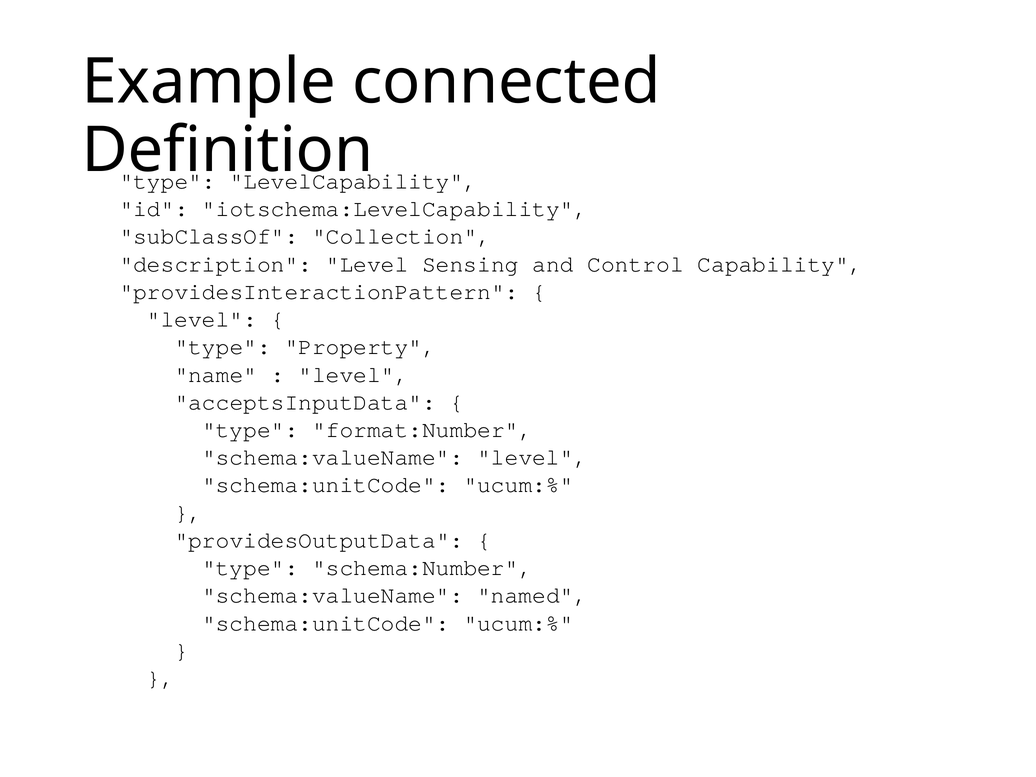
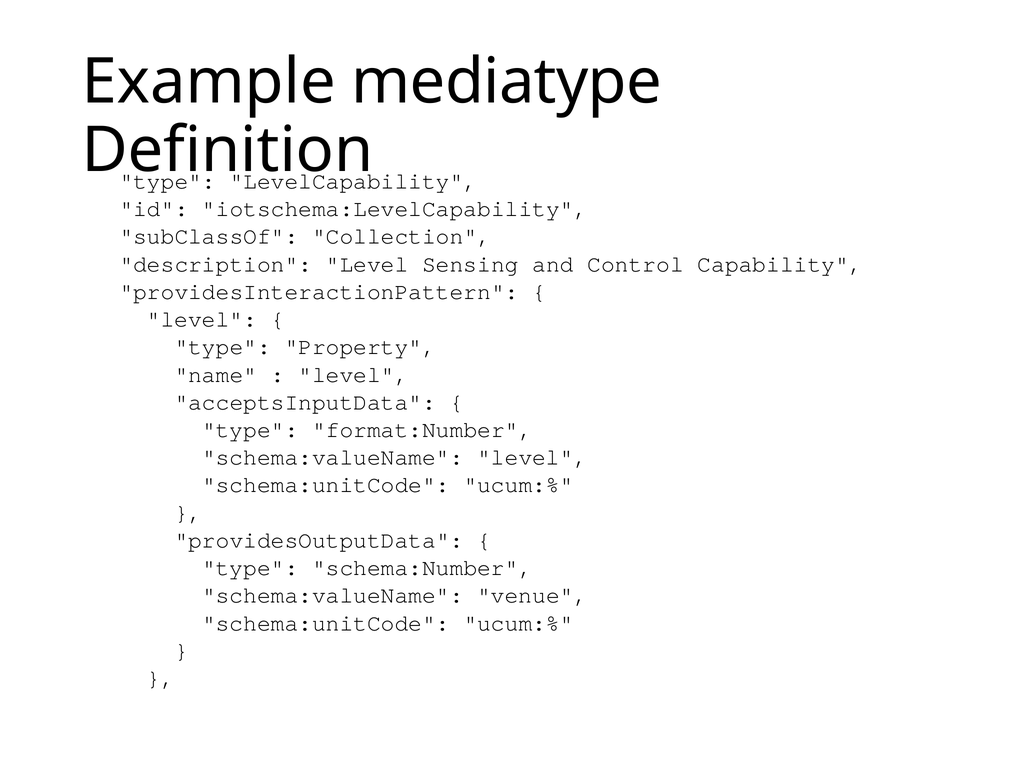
connected: connected -> mediatype (507, 82)
named: named -> venue (532, 595)
